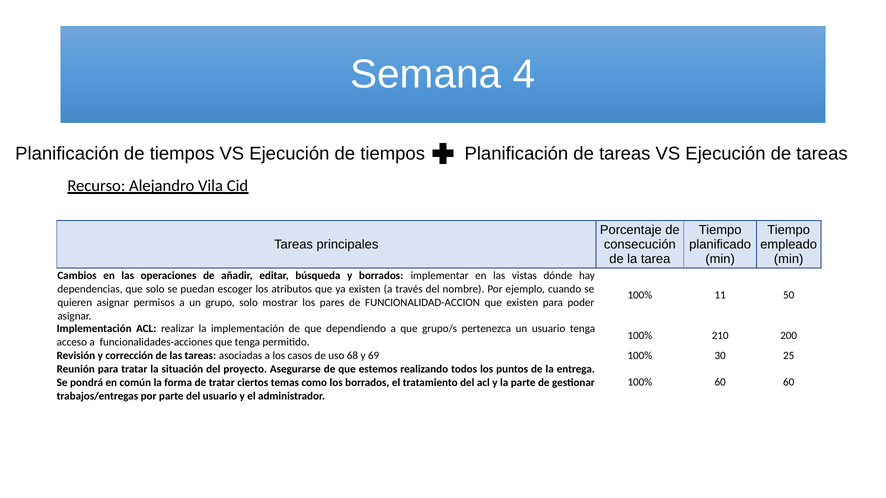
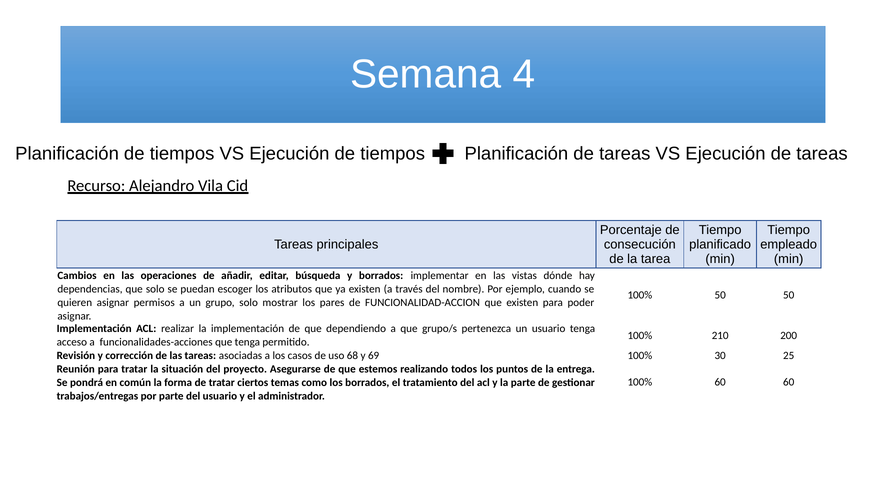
100% 11: 11 -> 50 (720, 295)
